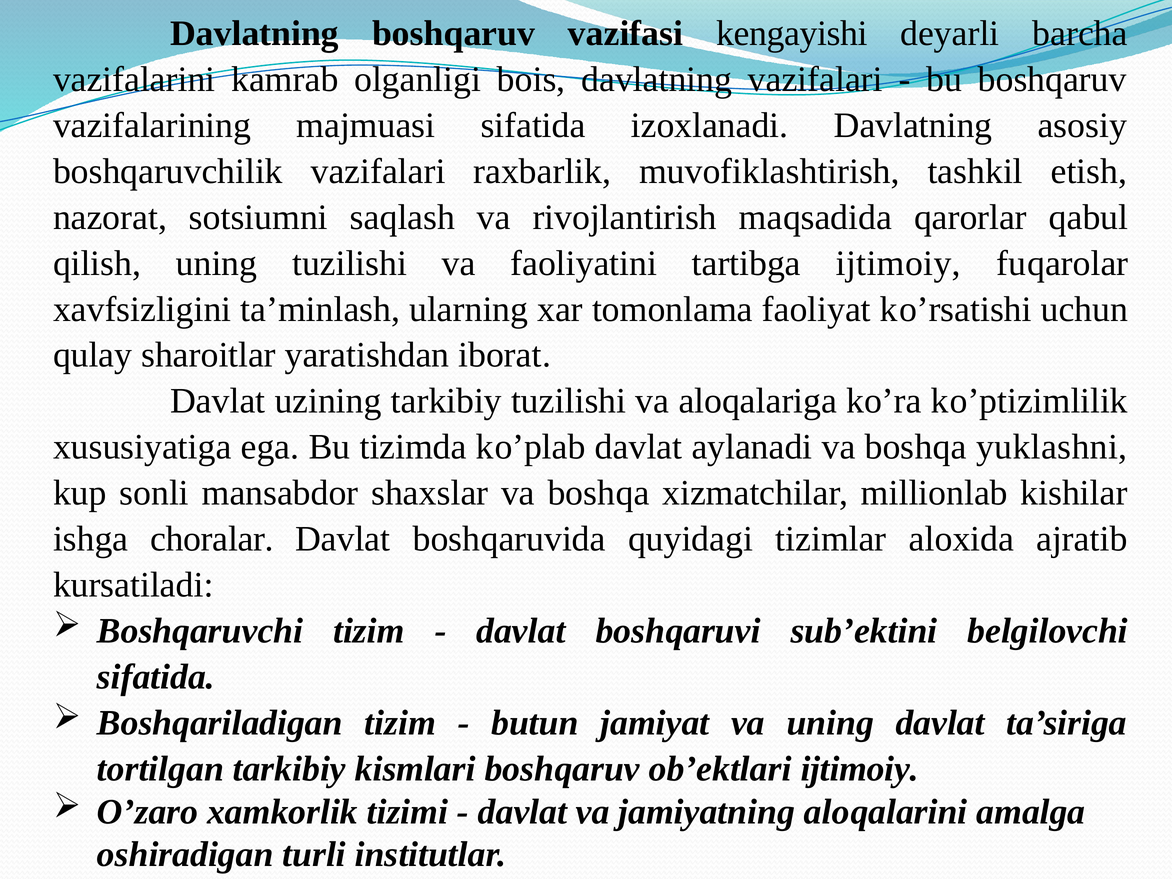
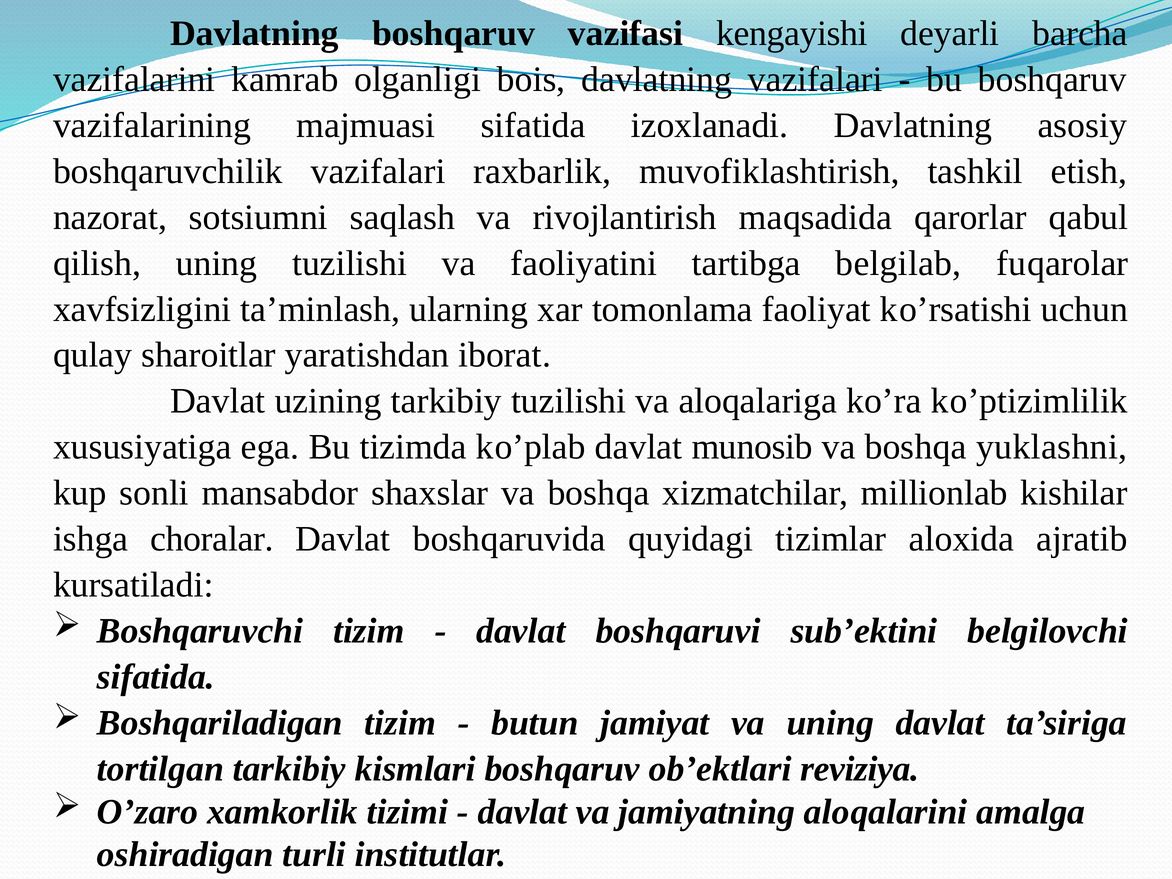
tartibga ijtimoiy: ijtimoiy -> belgilab (898, 263)
aylanadi: aylanadi -> munosib (752, 447)
ob’ektlari ijtimoiy: ijtimoiy -> reviziya (860, 769)
